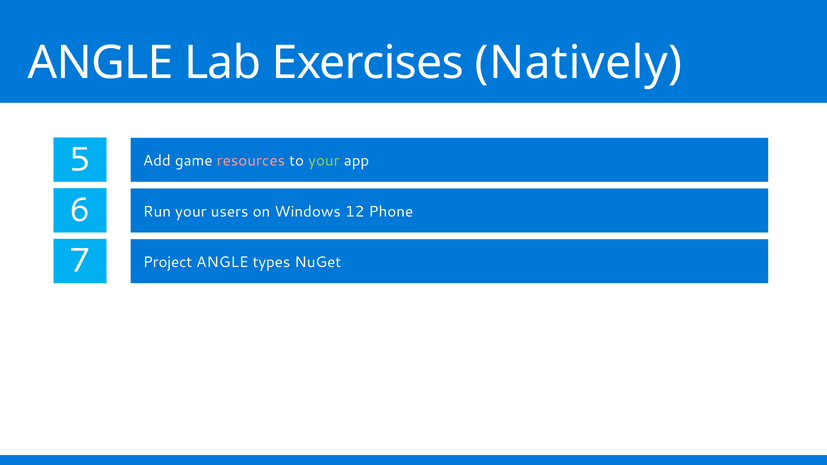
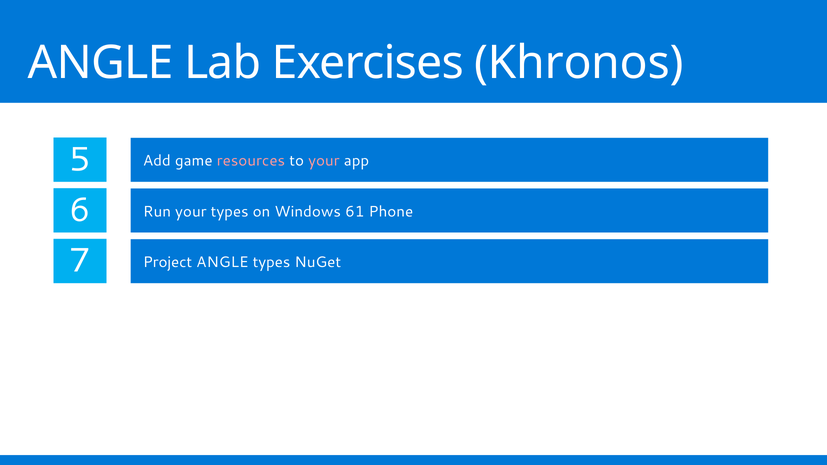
Natively: Natively -> Khronos (579, 63)
your colour: light green -> pink (324, 161)
your users: users -> types (230, 212)
12: 12 -> 61 (355, 212)
